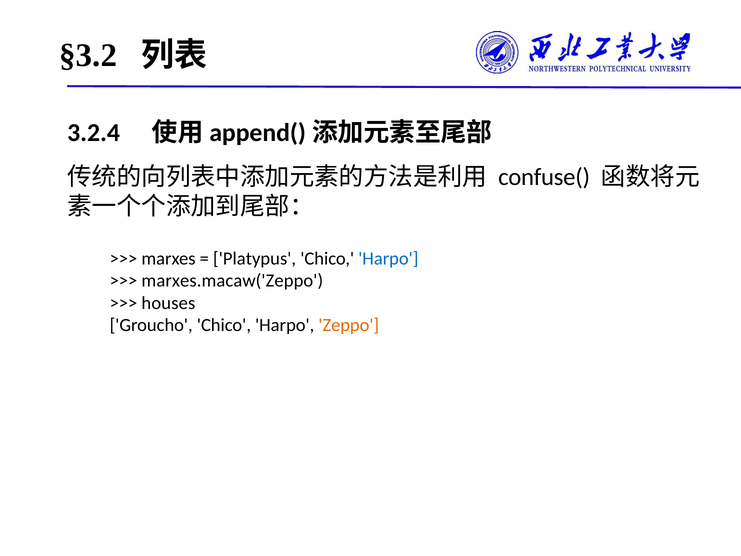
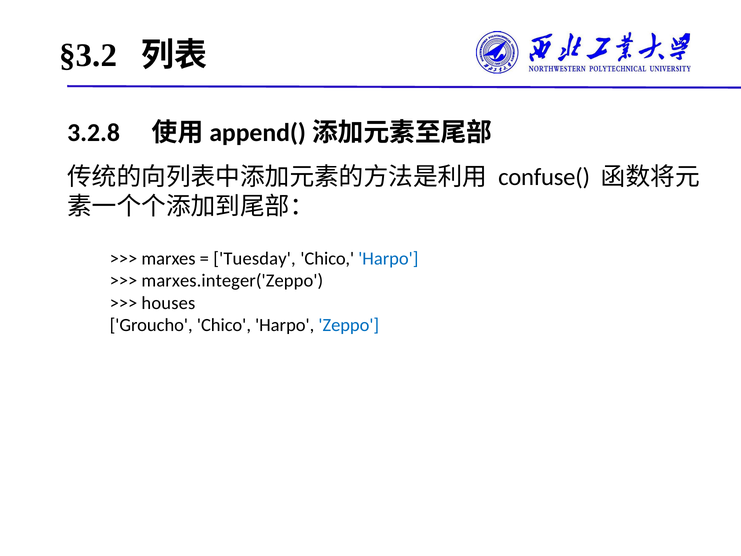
3.2.4: 3.2.4 -> 3.2.8 (94, 133)
Platypus: Platypus -> Tuesday (255, 258)
marxes.macaw('Zeppo: marxes.macaw('Zeppo -> marxes.integer('Zeppo (232, 281)
Zeppo colour: orange -> blue (349, 325)
